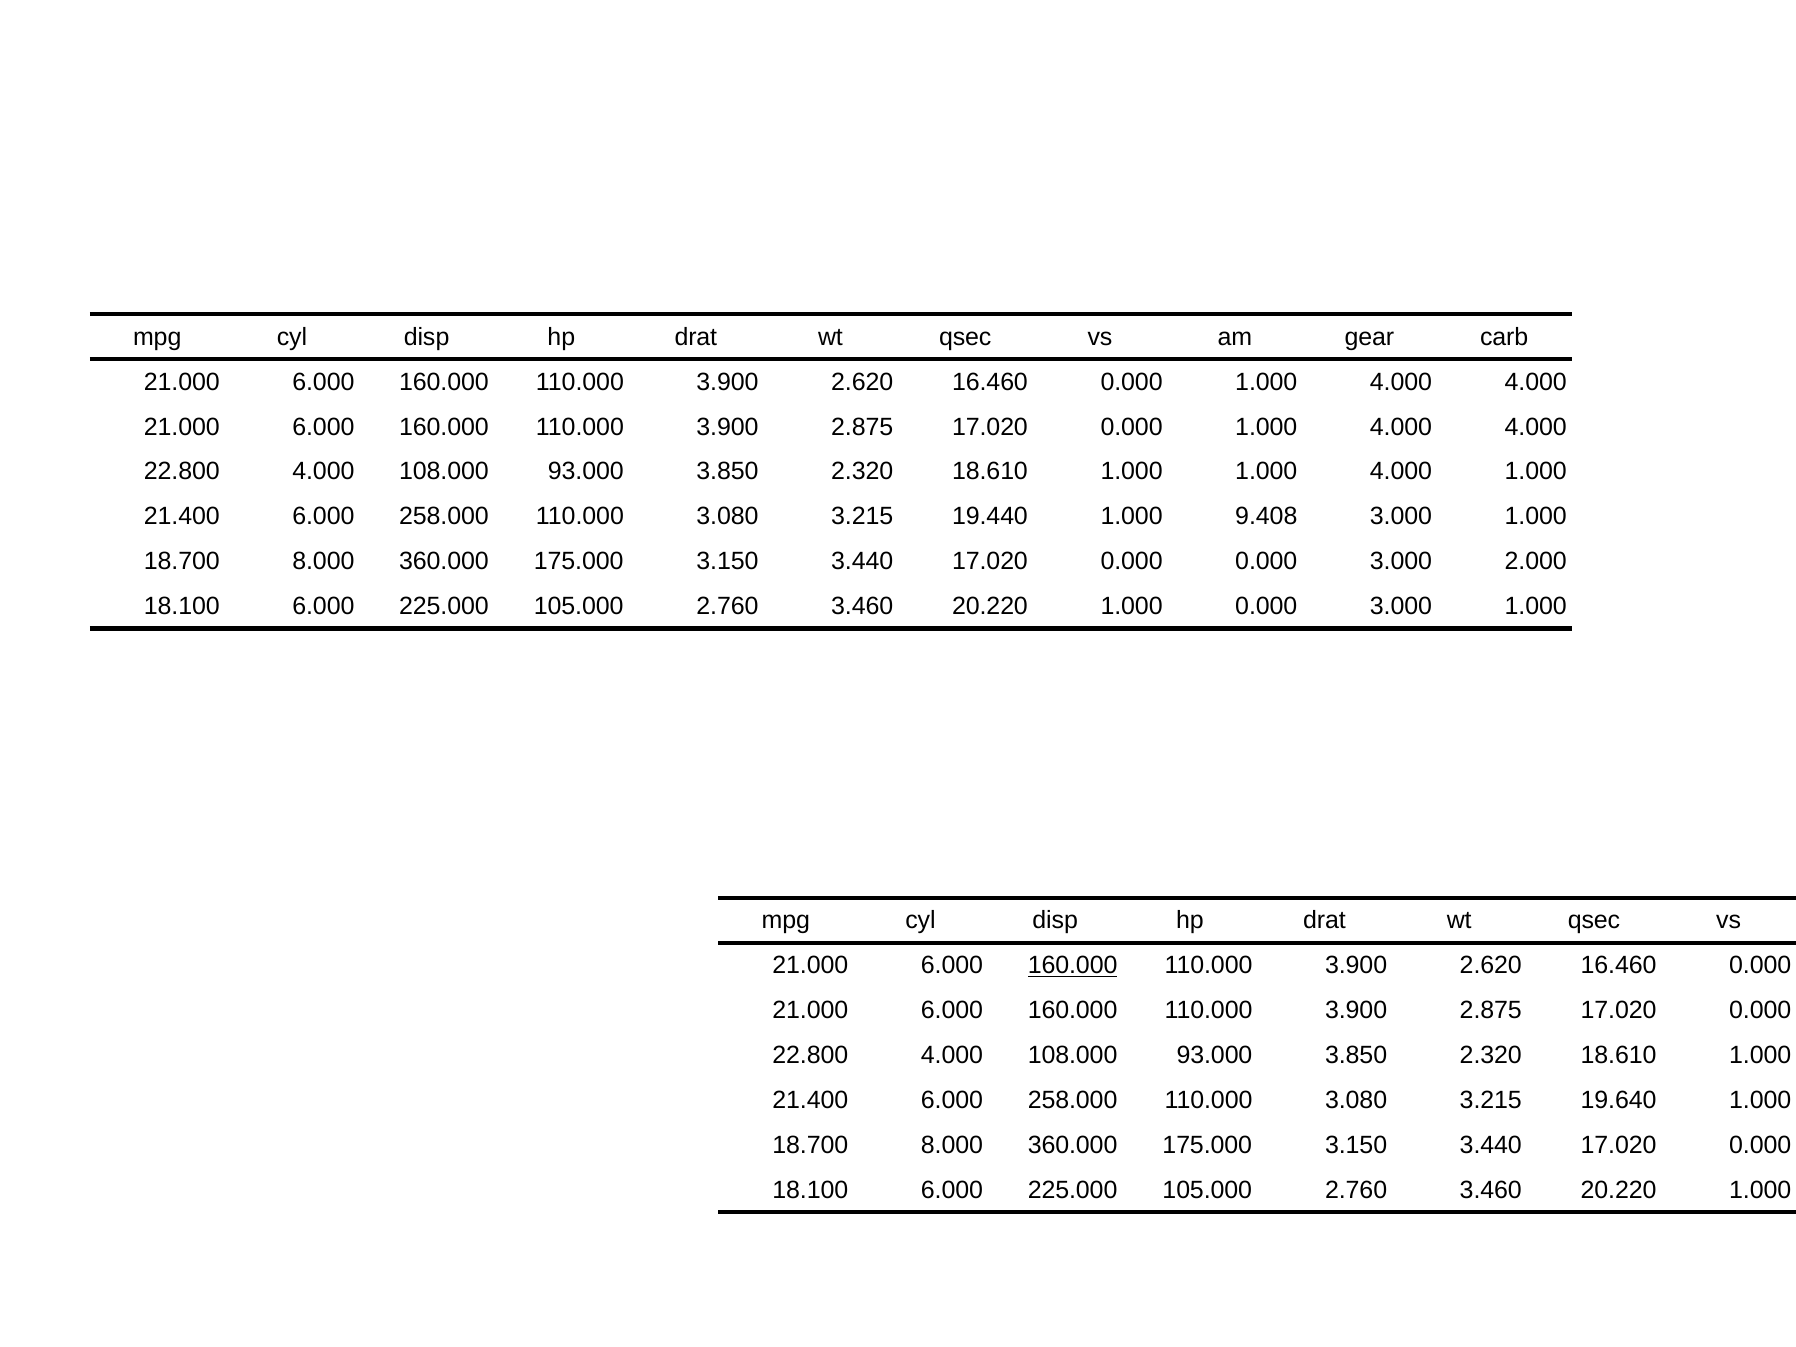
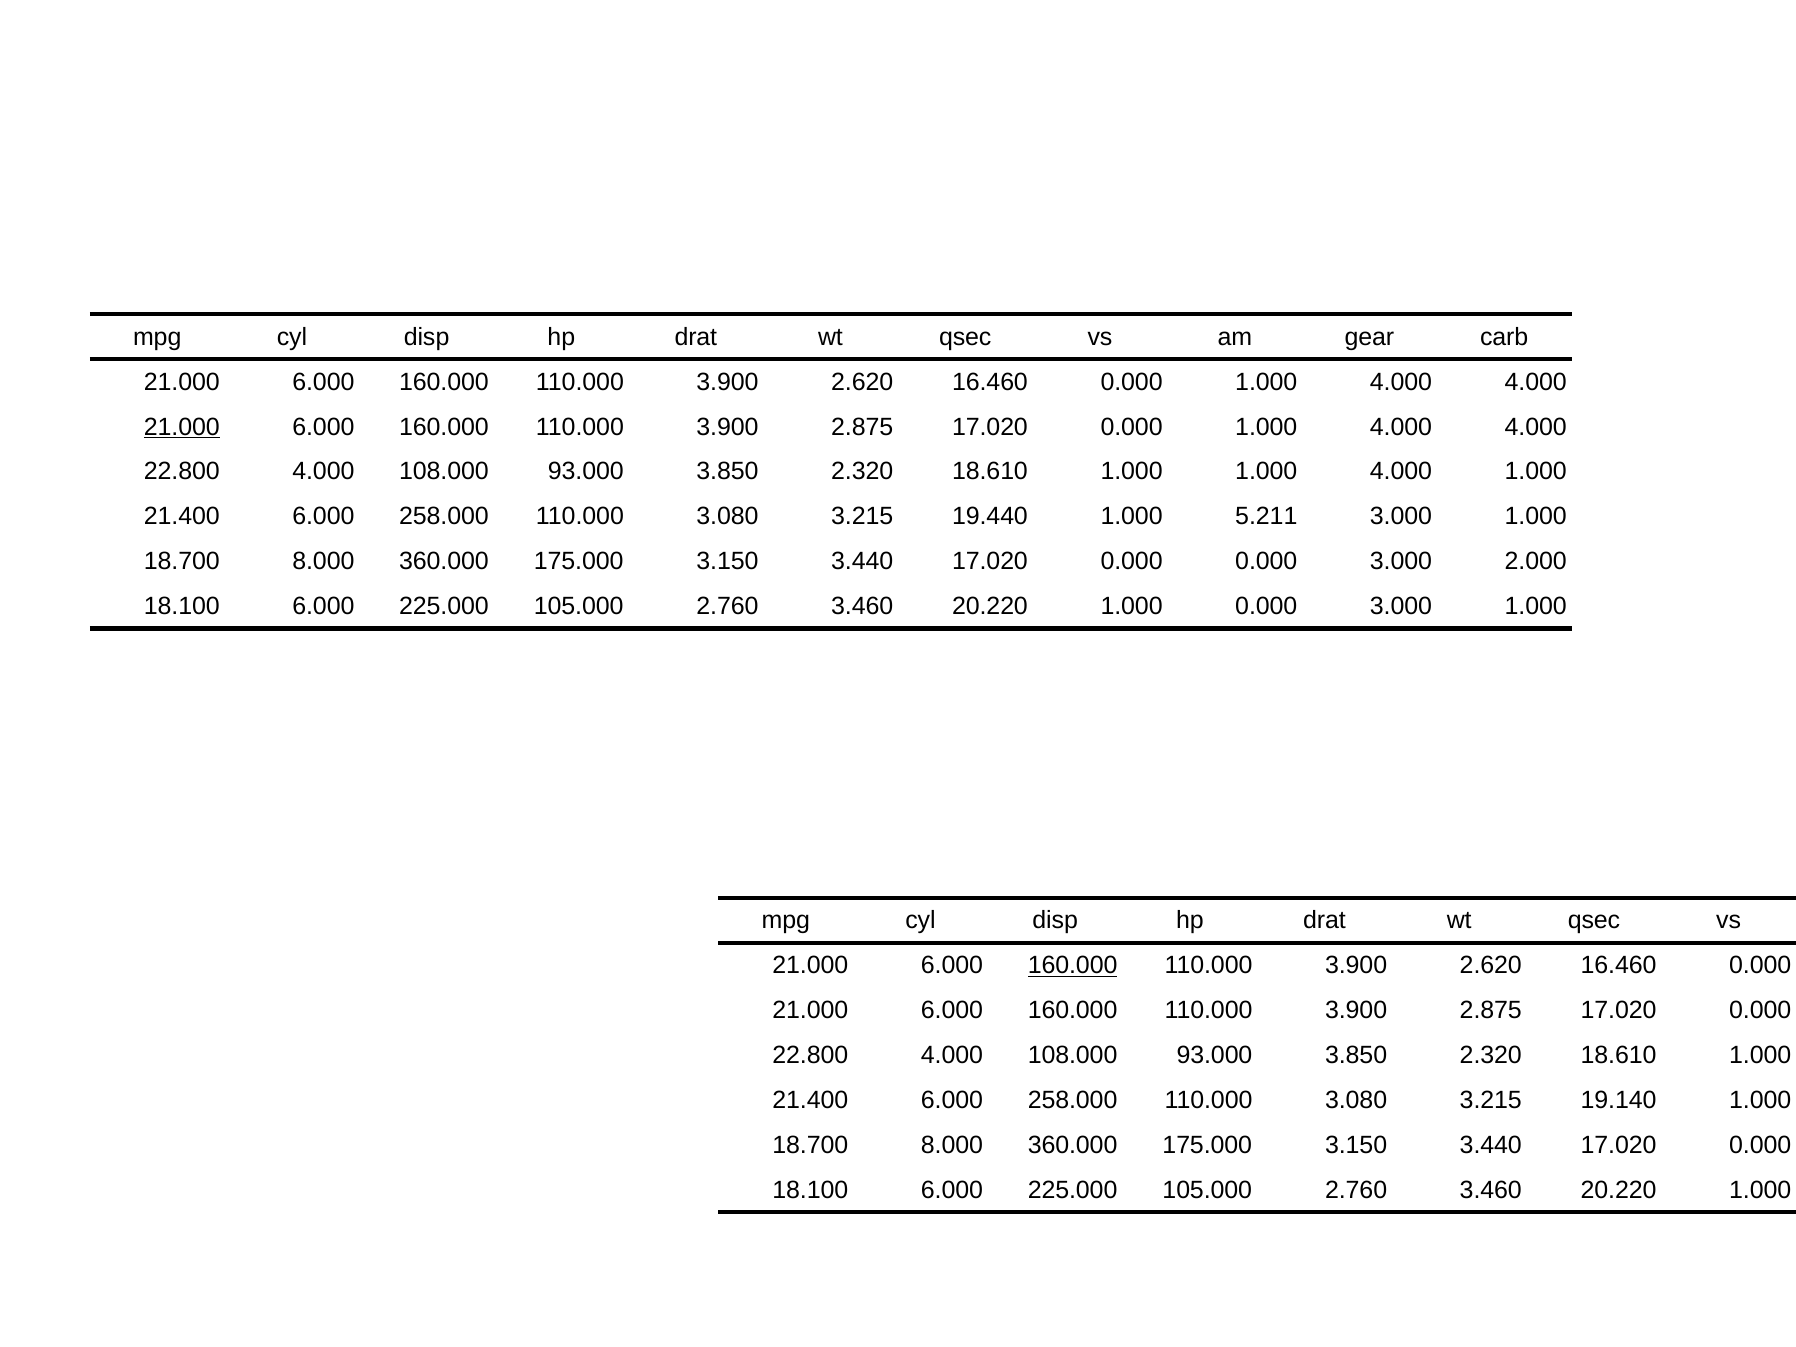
21.000 underline: none -> present (182, 427)
9.408: 9.408 -> 5.211 (1266, 517)
19.640: 19.640 -> 19.140 (1619, 1100)
